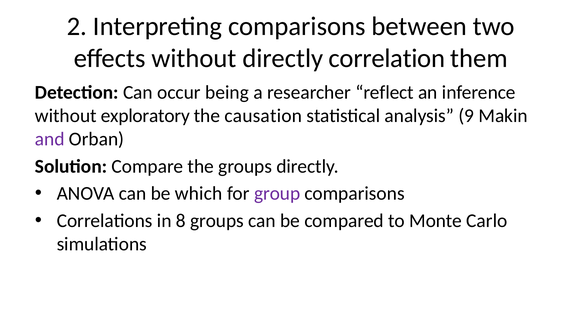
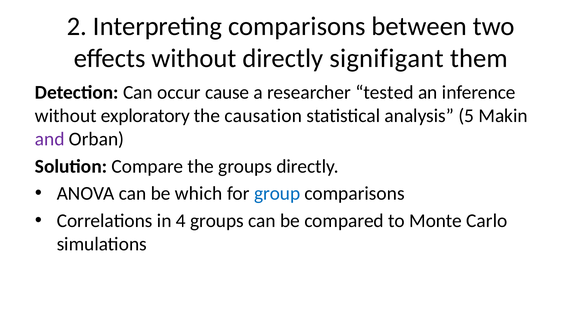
correlation: correlation -> signifigant (387, 58)
being: being -> cause (227, 92)
reflect: reflect -> tested (384, 92)
9: 9 -> 5 (466, 116)
group colour: purple -> blue (277, 193)
8: 8 -> 4 (181, 220)
